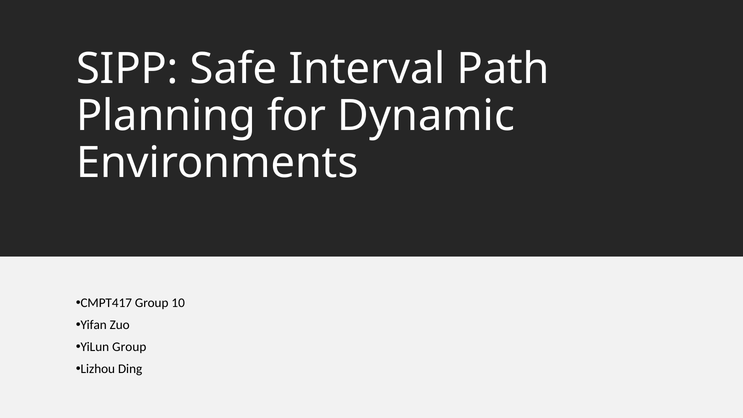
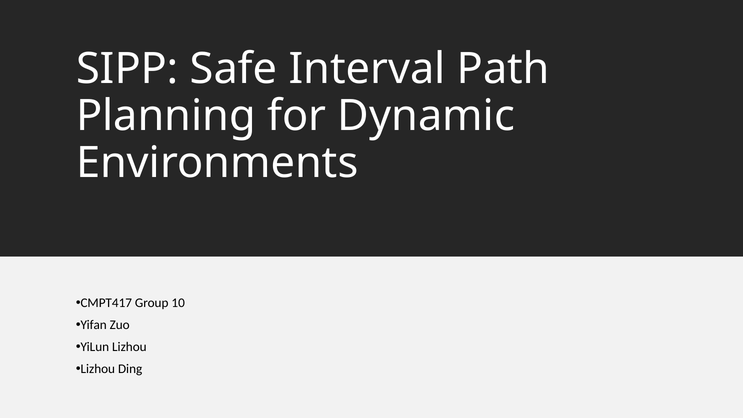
YiLun Group: Group -> Lizhou (129, 347)
